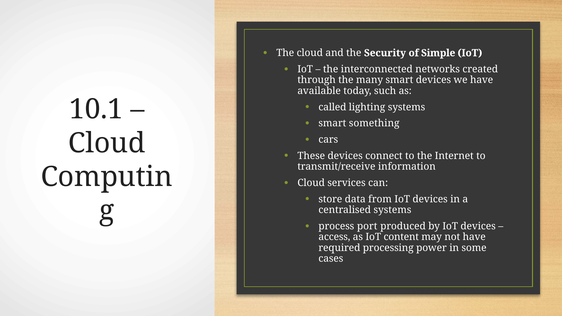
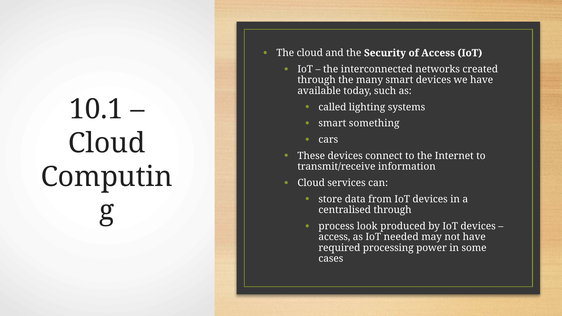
of Simple: Simple -> Access (438, 53)
centralised systems: systems -> through (393, 210)
port: port -> look (367, 226)
content: content -> needed (401, 237)
